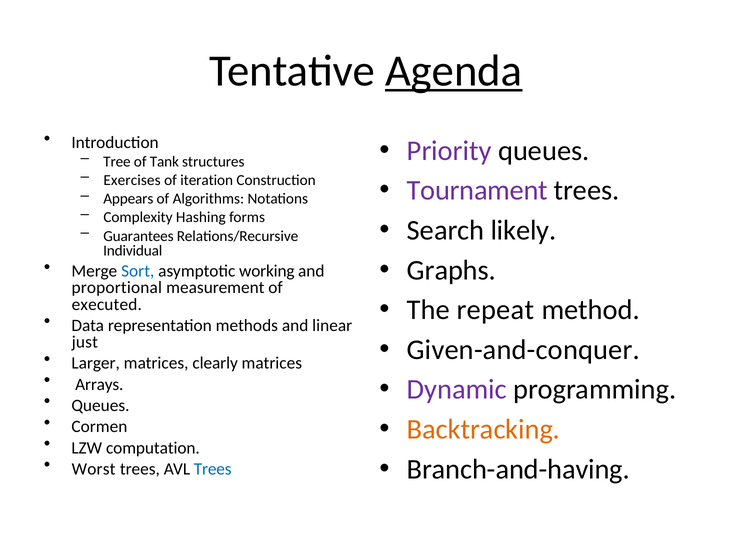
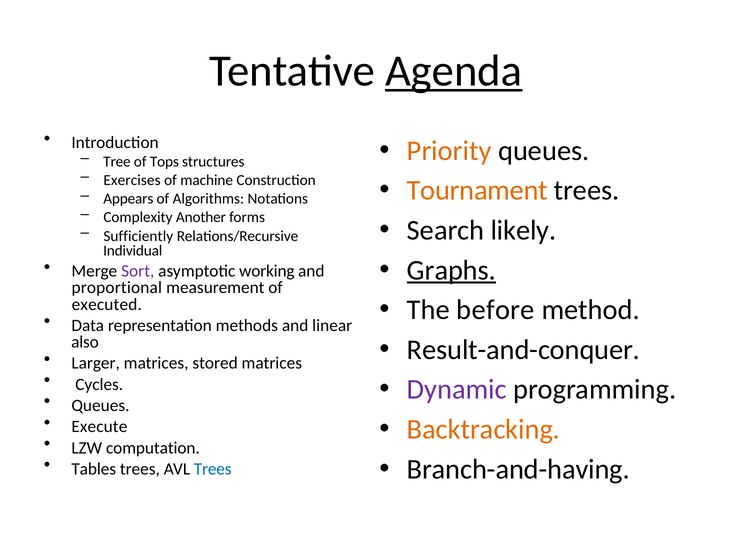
Priority colour: purple -> orange (449, 151)
Tank: Tank -> Tops (164, 162)
iteration: iteration -> machine (207, 180)
Tournament colour: purple -> orange (477, 191)
Hashing: Hashing -> Another (201, 217)
Guarantees: Guarantees -> Sufficiently (138, 236)
Graphs underline: none -> present (451, 270)
Sort colour: blue -> purple (138, 271)
repeat: repeat -> before (496, 310)
just: just -> also (85, 342)
Given-and-conquer: Given-and-conquer -> Result-and-conquer (524, 350)
clearly: clearly -> stored (215, 363)
Arrays: Arrays -> Cycles (99, 384)
Cormen: Cormen -> Execute (99, 427)
Worst: Worst -> Tables (94, 469)
